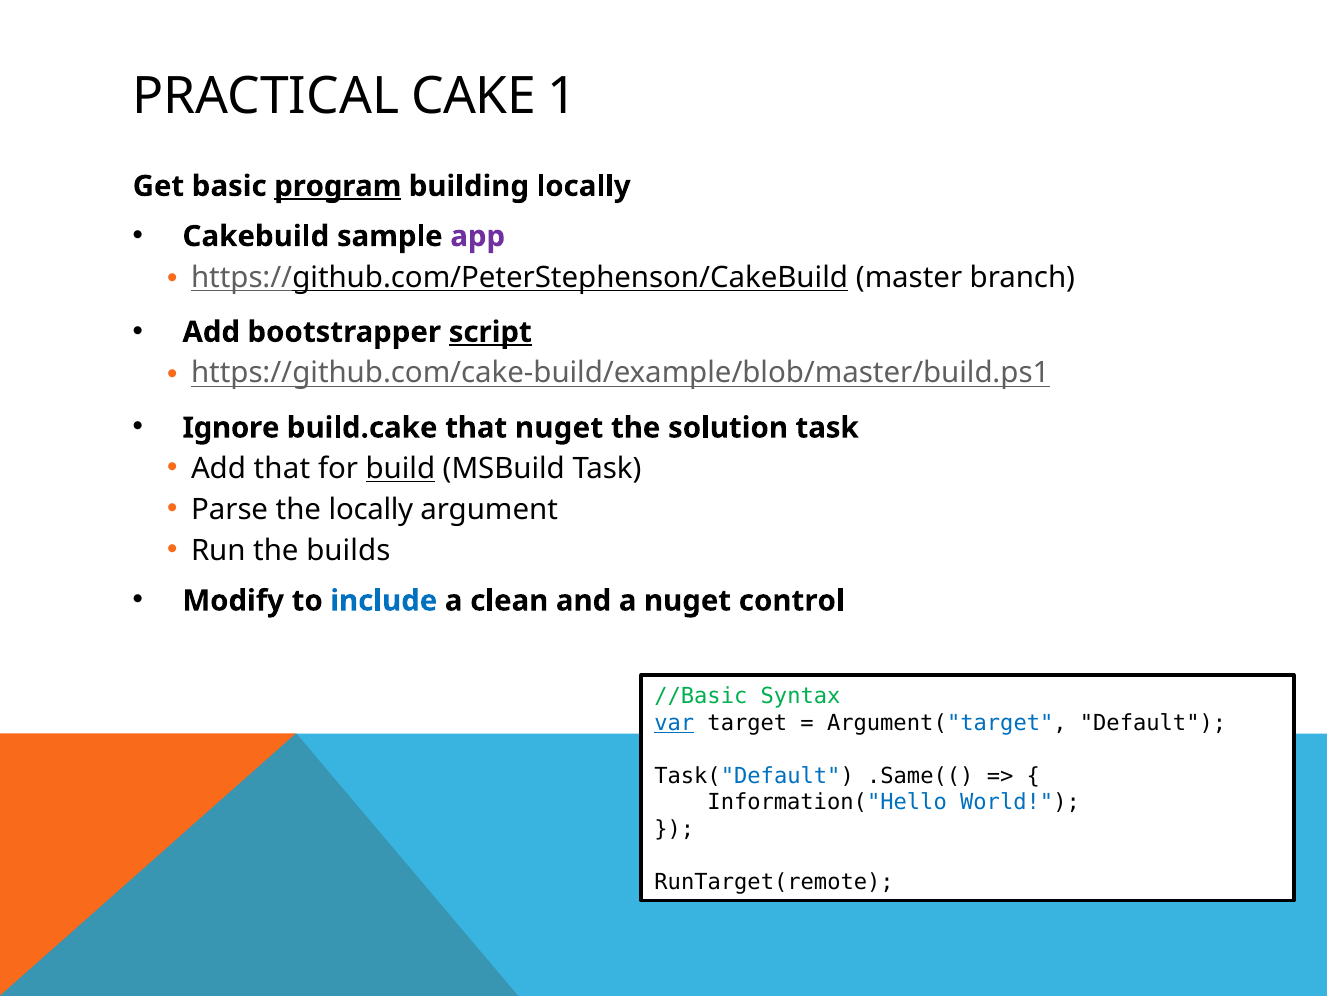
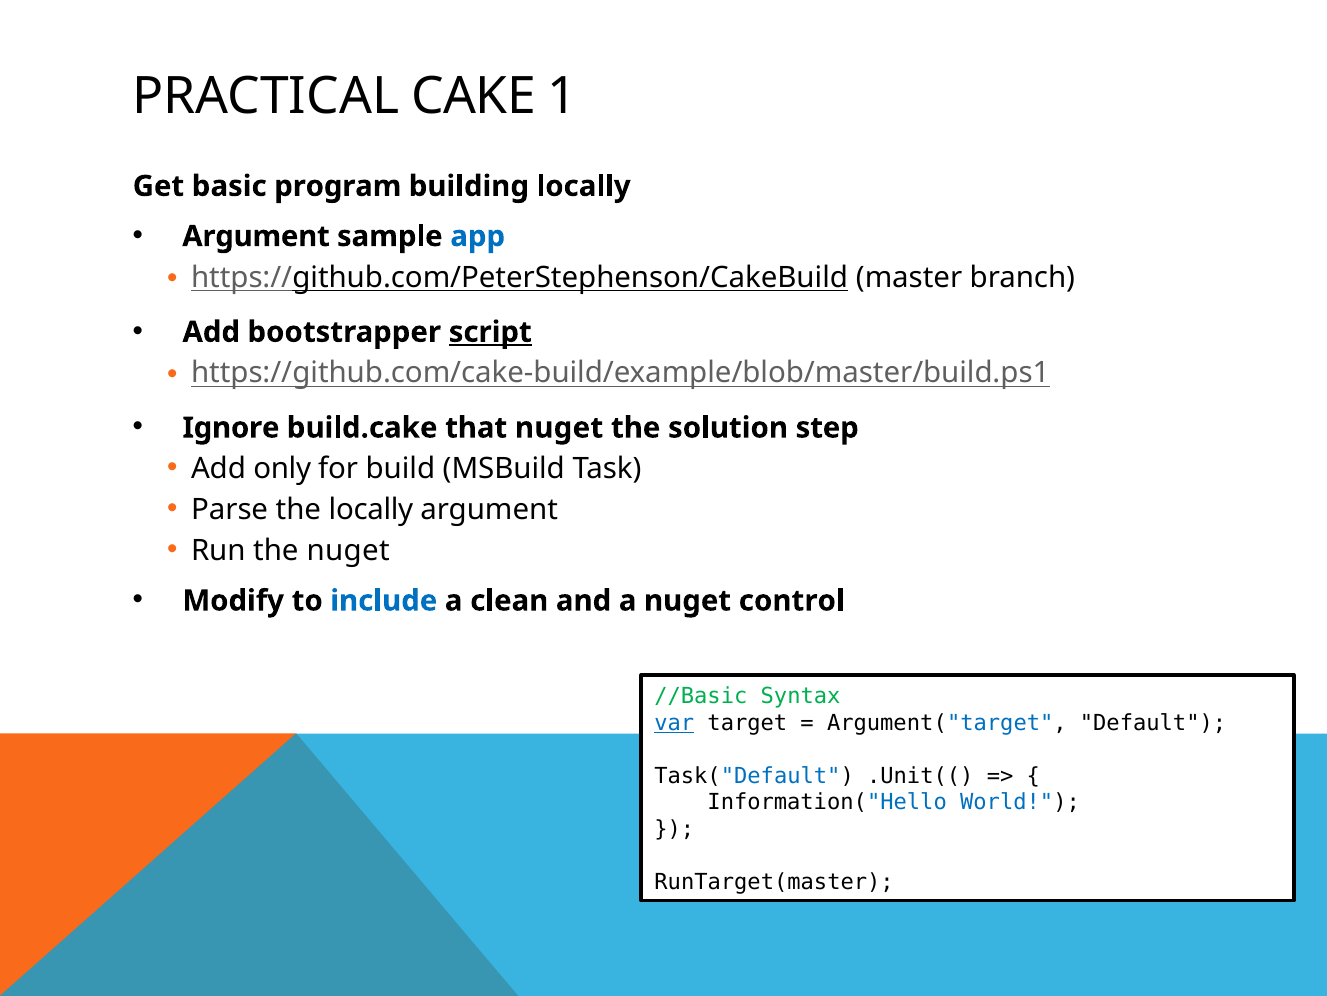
program underline: present -> none (338, 186)
Cakebuild: Cakebuild -> Argument (256, 236)
app colour: purple -> blue (478, 236)
solution task: task -> step (827, 428)
Add that: that -> only (282, 468)
build underline: present -> none (400, 468)
the builds: builds -> nuget (348, 550)
.Same((: .Same(( -> .Unit(( (920, 775)
RunTarget(remote: RunTarget(remote -> RunTarget(master (774, 882)
